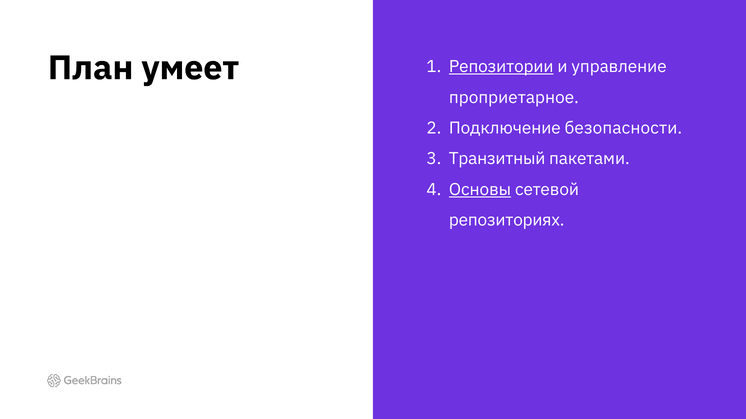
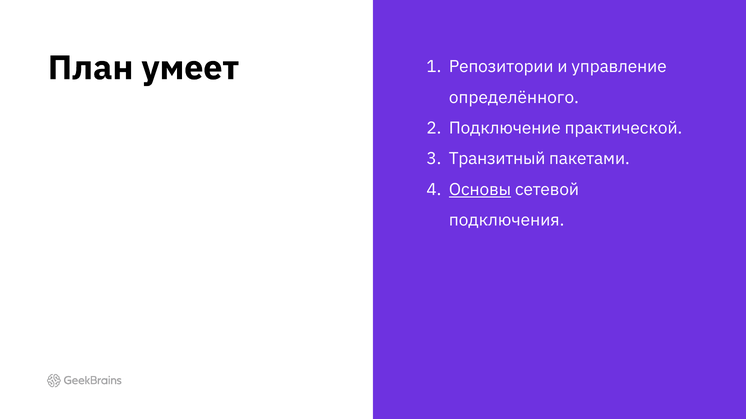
Репозитории underline: present -> none (501, 67)
проприетарное: проприетарное -> определённого (514, 98)
безопасности: безопасности -> практической (623, 128)
репозиториях: репозиториях -> подключения (507, 221)
